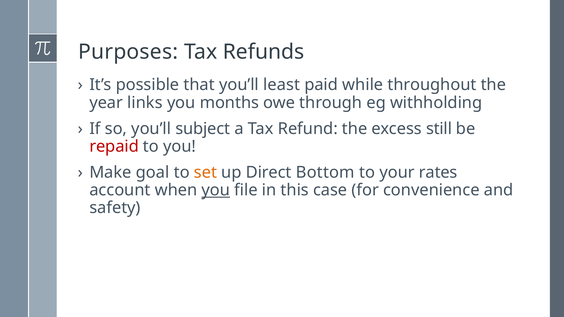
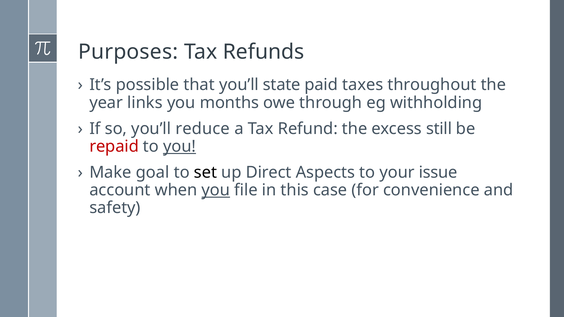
least: least -> state (282, 85)
while: while -> taxes (363, 85)
subject: subject -> reduce (203, 129)
you underline: none -> present (180, 147)
set colour: orange -> black (205, 173)
Bottom: Bottom -> Aspects (325, 173)
rates: rates -> issue (438, 173)
